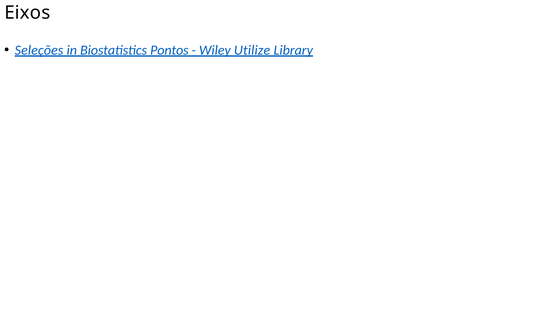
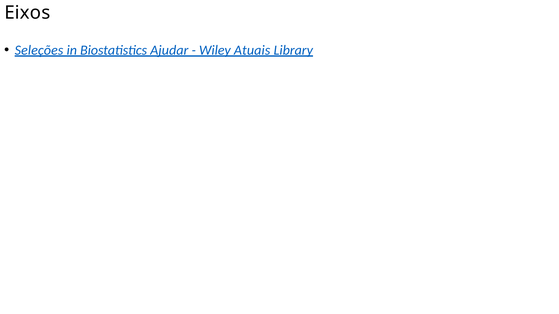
Pontos: Pontos -> Ajudar (169, 50)
Utilize: Utilize -> Atuais (252, 50)
